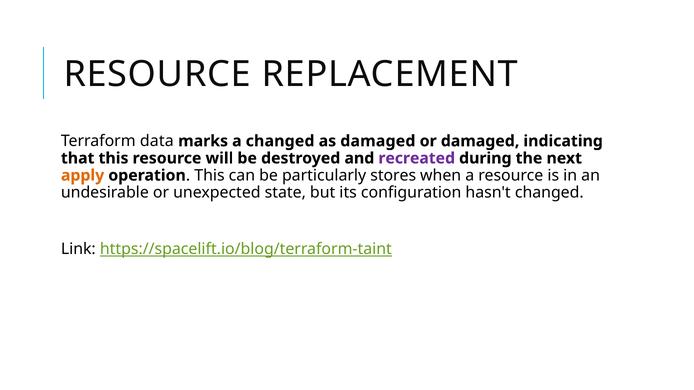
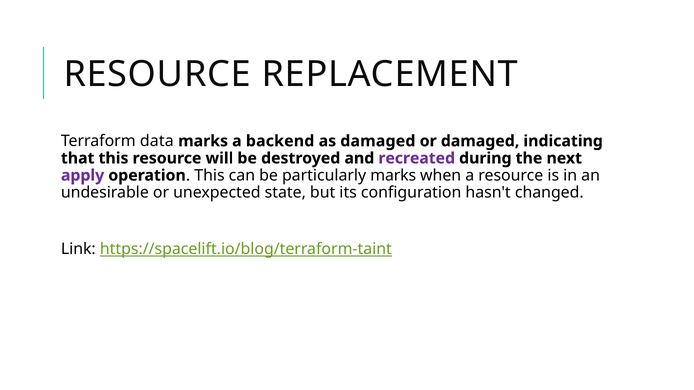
a changed: changed -> backend (280, 141)
apply colour: orange -> purple (83, 176)
particularly stores: stores -> marks (393, 176)
